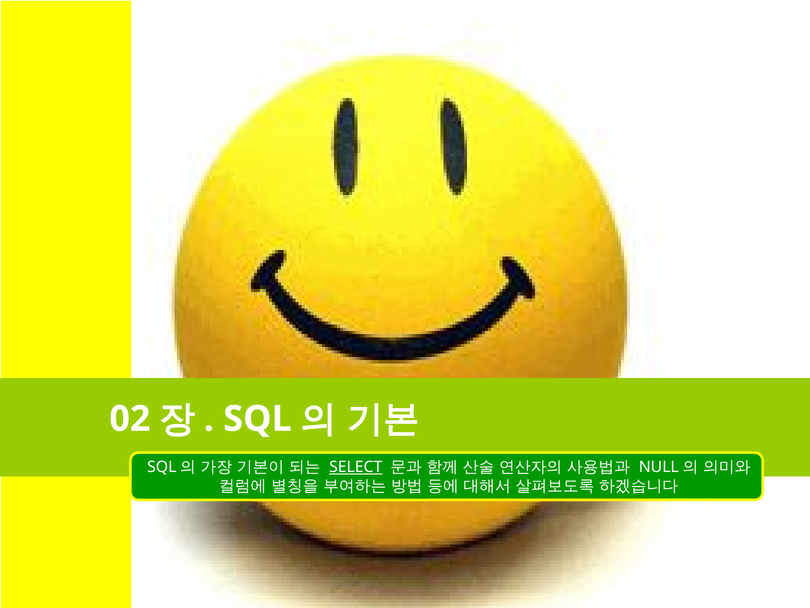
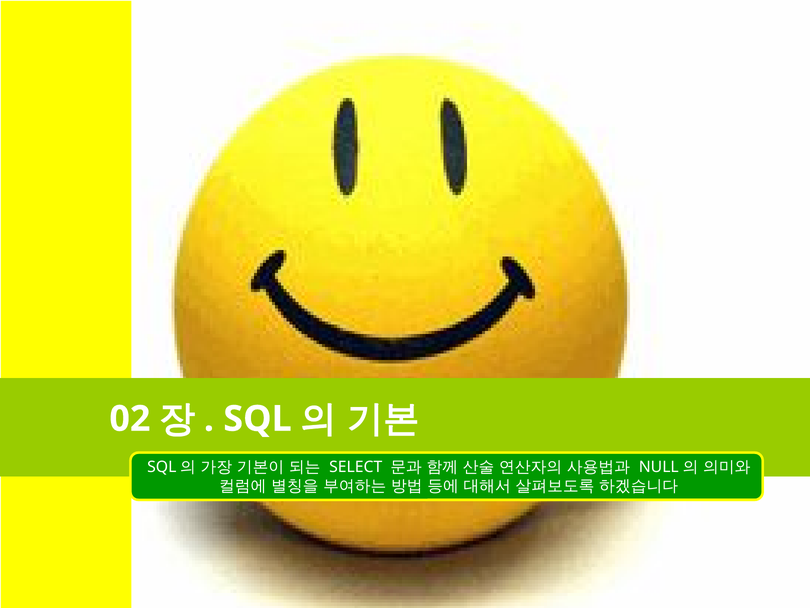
SELECT underline: present -> none (356, 467)
